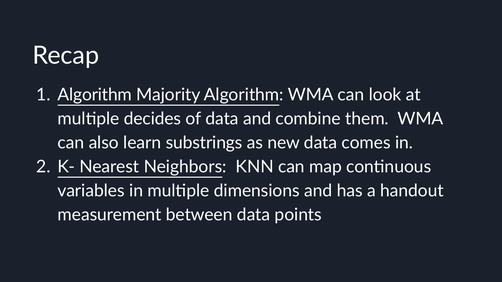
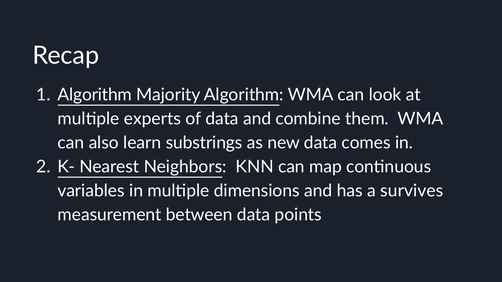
decides: decides -> experts (152, 119)
handout: handout -> survives (412, 191)
